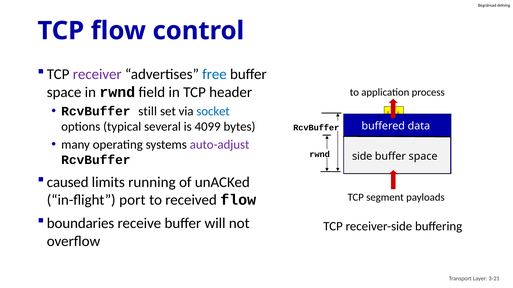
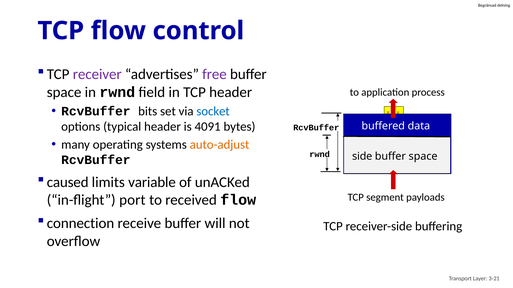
free colour: blue -> purple (214, 74)
still: still -> bits (148, 112)
typical several: several -> header (163, 127)
4099: 4099 -> 4091 (208, 127)
auto-adjust colour: purple -> orange (220, 145)
running: running -> variable (152, 183)
boundaries: boundaries -> connection (81, 224)
